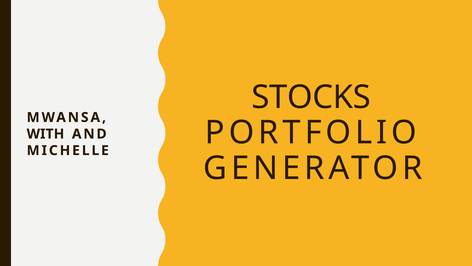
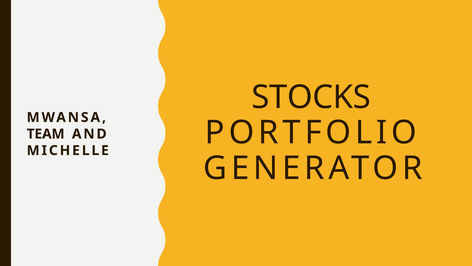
WITH: WITH -> TEAM (46, 134)
